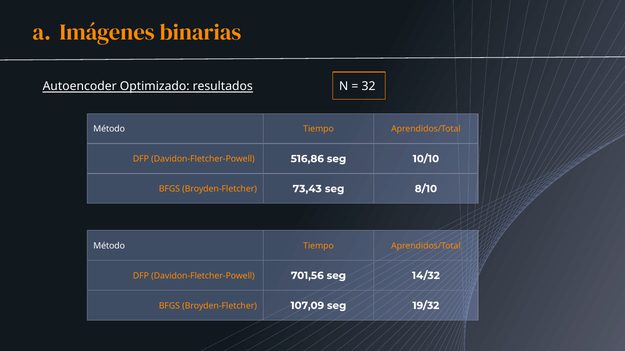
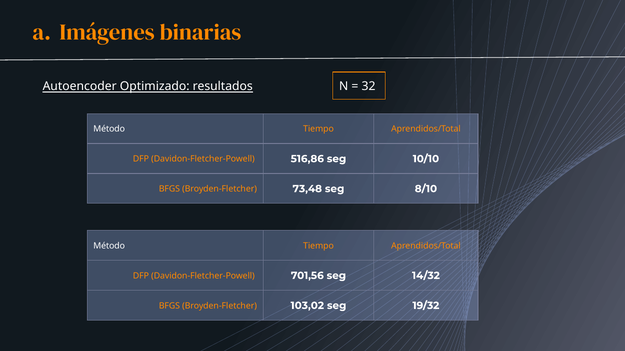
73,43: 73,43 -> 73,48 (307, 189)
107,09: 107,09 -> 103,02 (307, 306)
